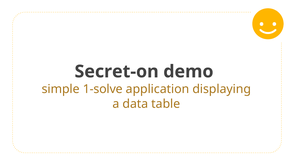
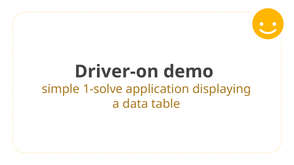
Secret-on: Secret-on -> Driver-on (117, 72)
